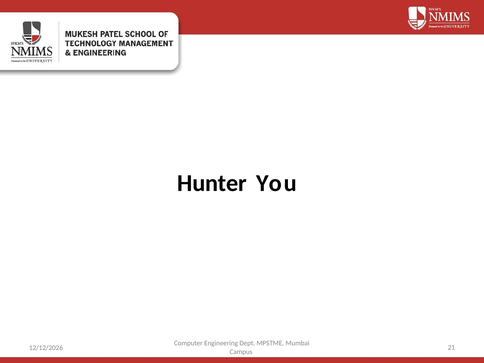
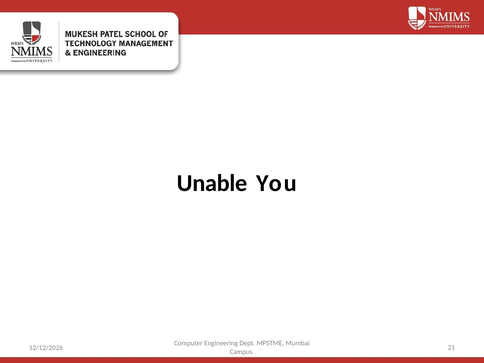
Hunter: Hunter -> Unable (212, 183)
